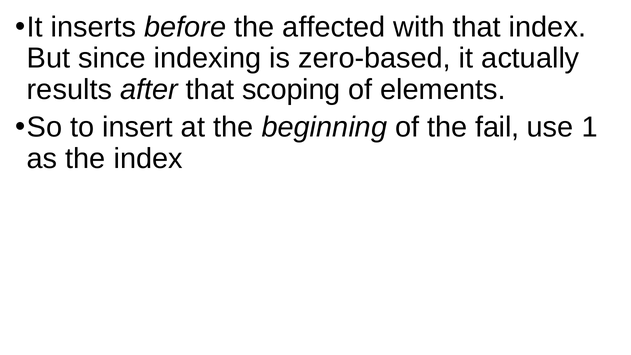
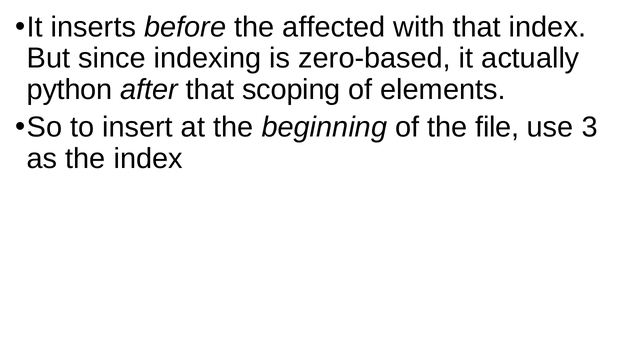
results: results -> python (70, 90)
fail: fail -> file (497, 127)
1: 1 -> 3 (590, 127)
